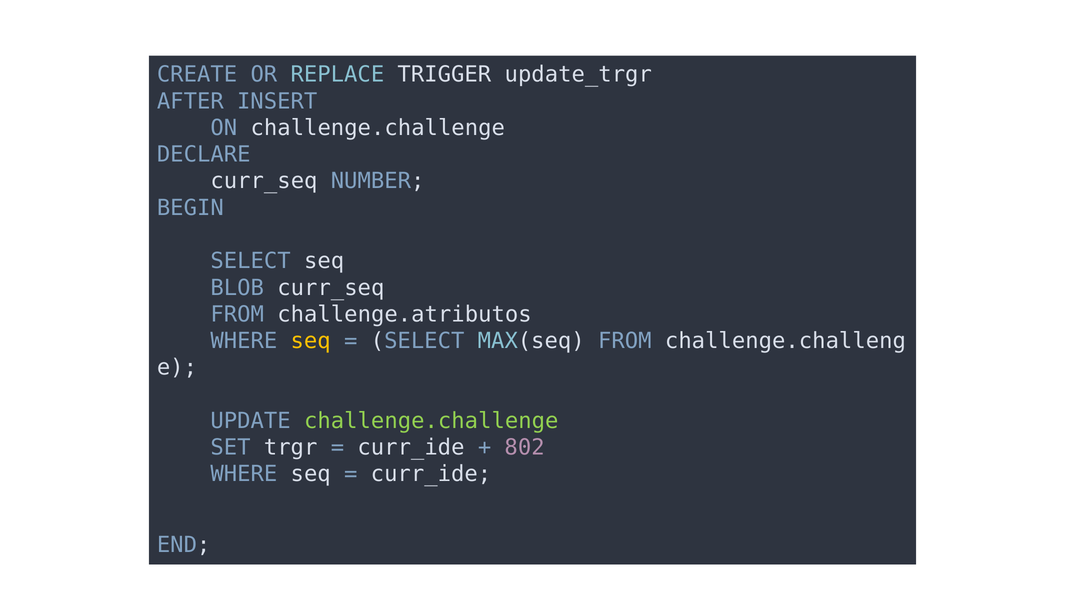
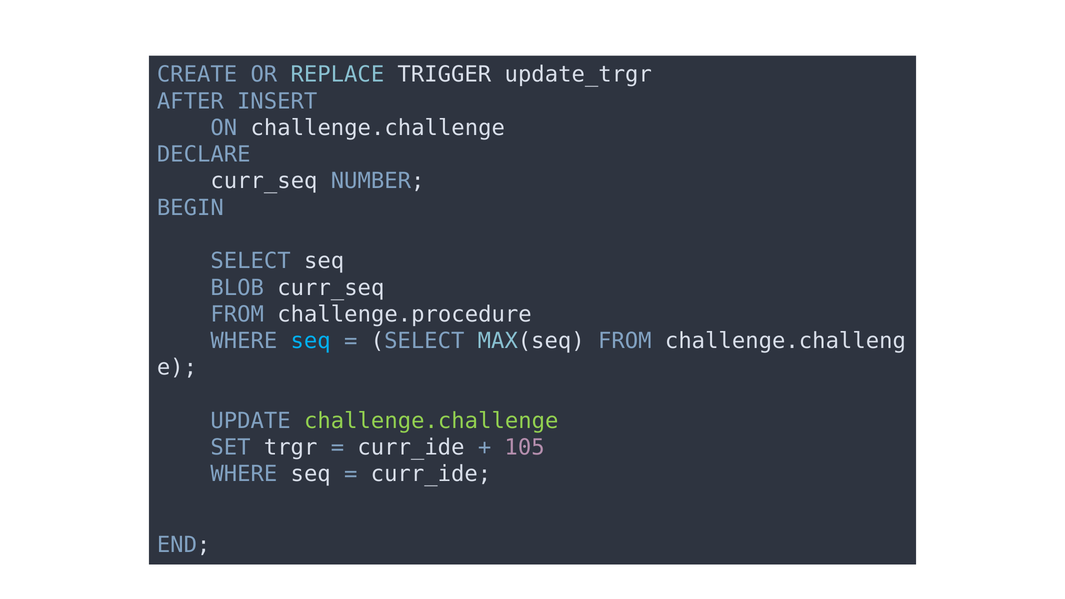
challenge.atributos: challenge.atributos -> challenge.procedure (404, 314)
seq colour: yellow -> light blue (311, 341)
802: 802 -> 105 (525, 448)
